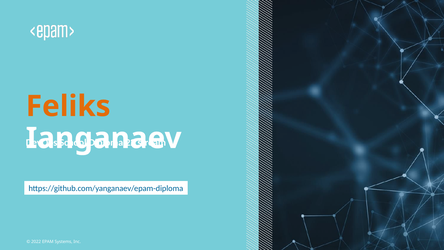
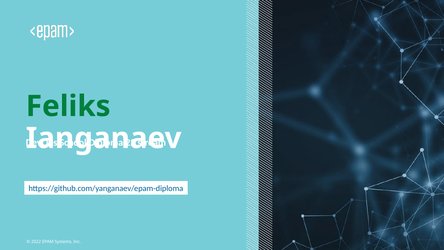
Feliks colour: orange -> green (68, 106)
